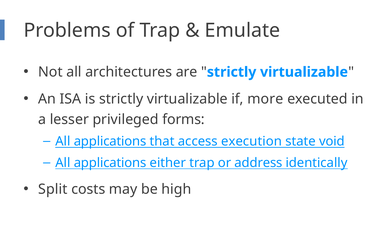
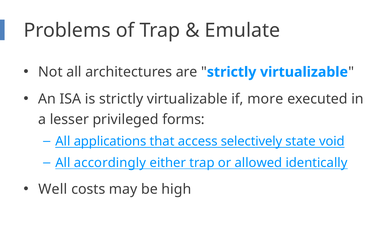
execution: execution -> selectively (252, 141)
applications: applications -> accordingly (110, 163)
address: address -> allowed (258, 163)
Split: Split -> Well (53, 189)
